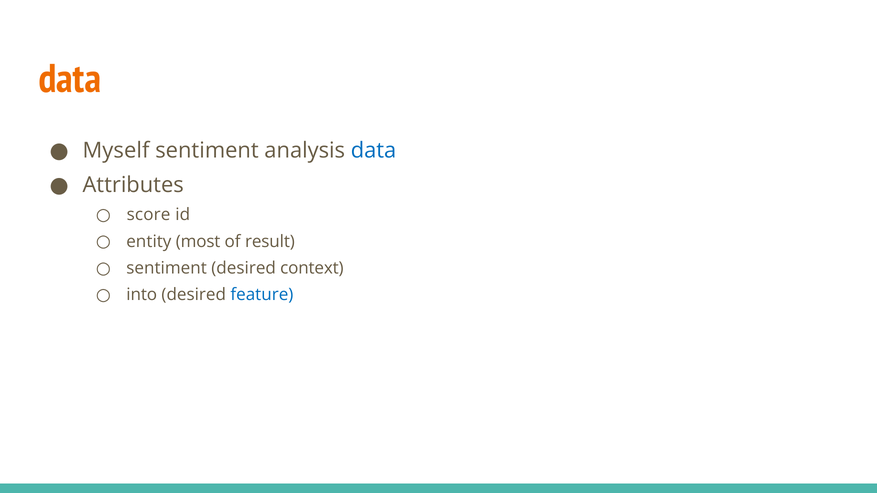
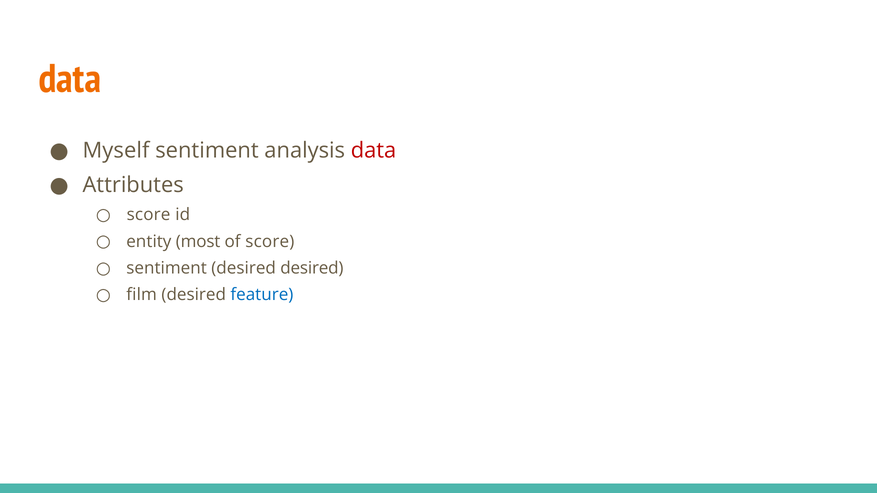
data colour: blue -> red (374, 151)
of result: result -> score (270, 242)
desired context: context -> desired (312, 268)
into: into -> film (142, 295)
